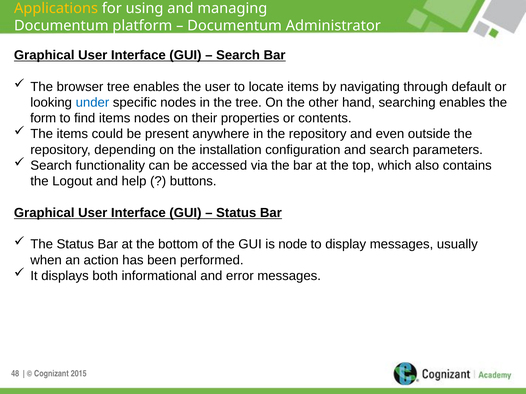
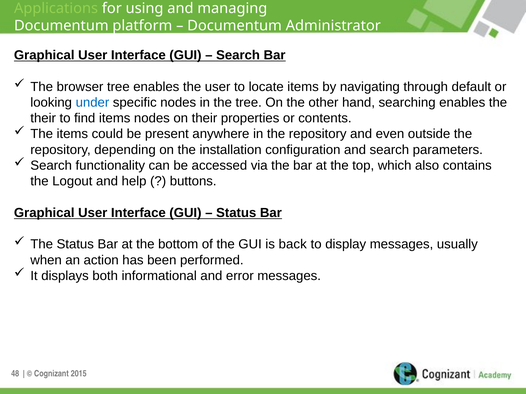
Applications colour: yellow -> light green (56, 8)
form: form -> their (43, 118)
node: node -> back (293, 245)
